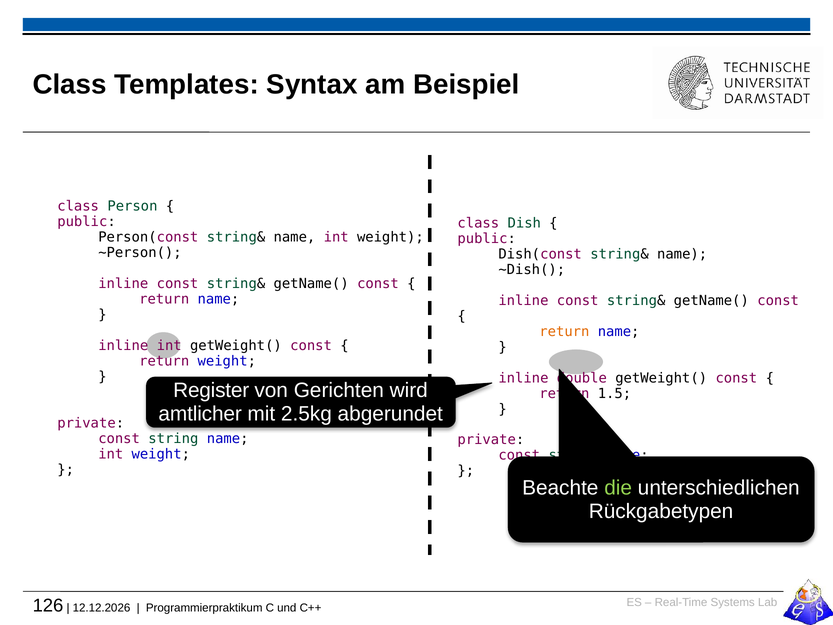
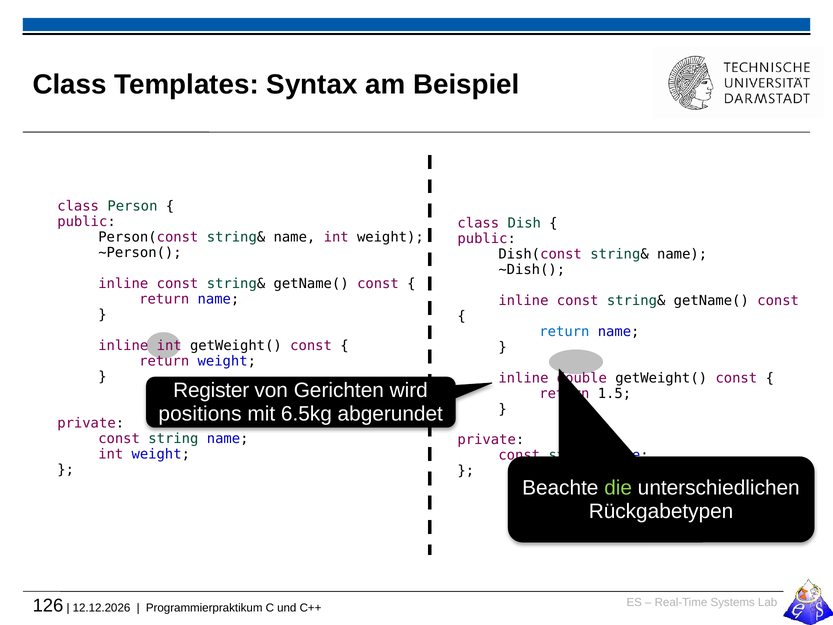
return colour: orange -> blue (564, 331)
amtlicher: amtlicher -> positions (200, 414)
2.5kg: 2.5kg -> 6.5kg (306, 414)
